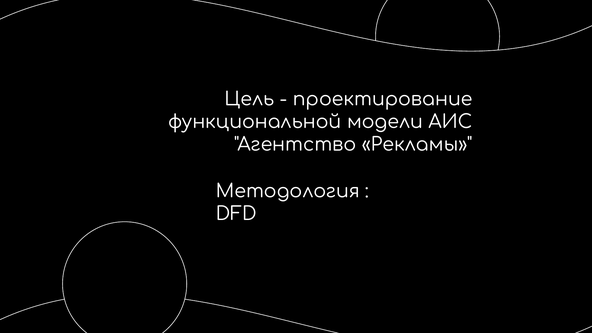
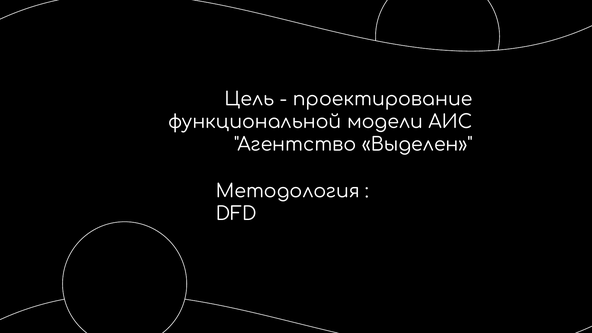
Рекламы: Рекламы -> Выделен (417, 145)
